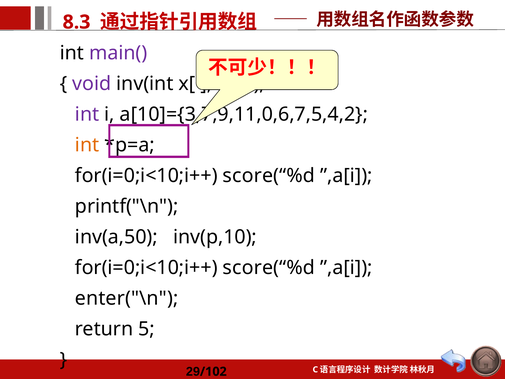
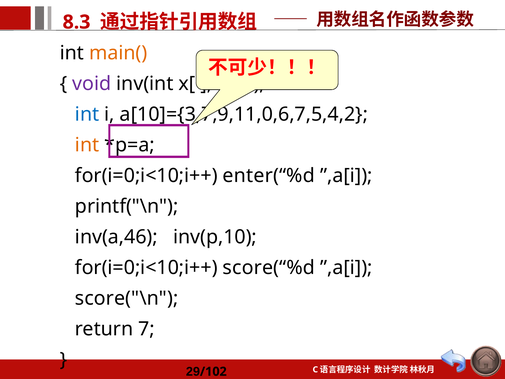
main( colour: purple -> orange (118, 53)
int colour: purple -> blue (87, 114)
score(“%d: score(“%d -> enter(“%d (269, 176)
inv(a,50: inv(a,50 -> inv(a,46 (116, 237)
enter("\n: enter("\n -> score("\n (127, 298)
5: 5 -> 7 (146, 329)
